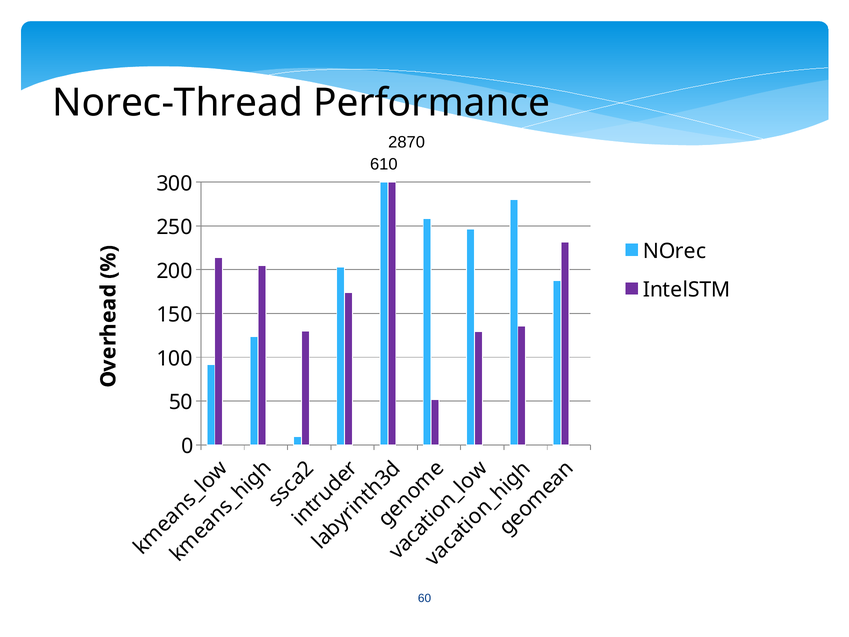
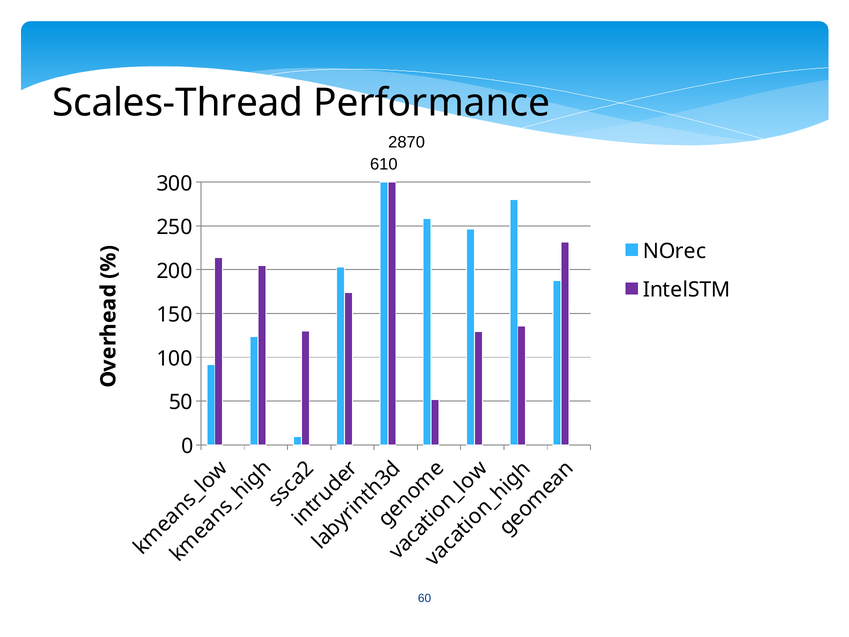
Norec-Thread: Norec-Thread -> Scales-Thread (178, 103)
